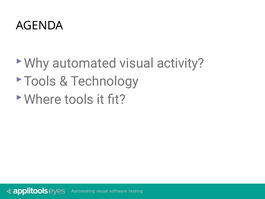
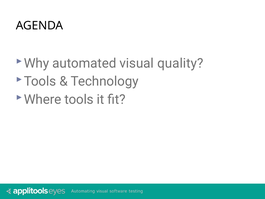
activity: activity -> quality (180, 63)
